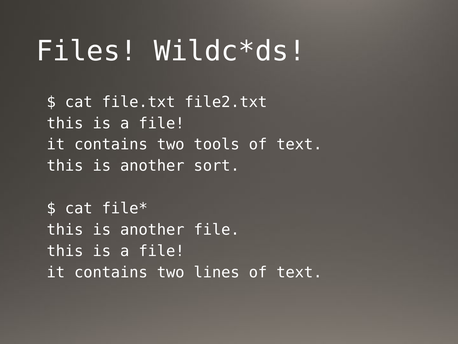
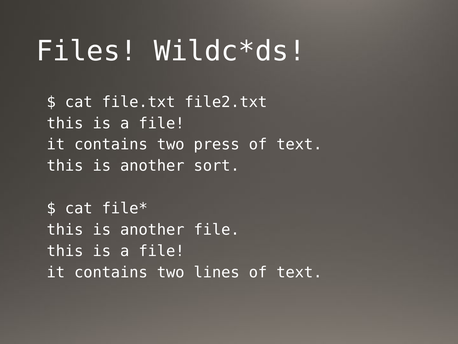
tools: tools -> press (217, 144)
